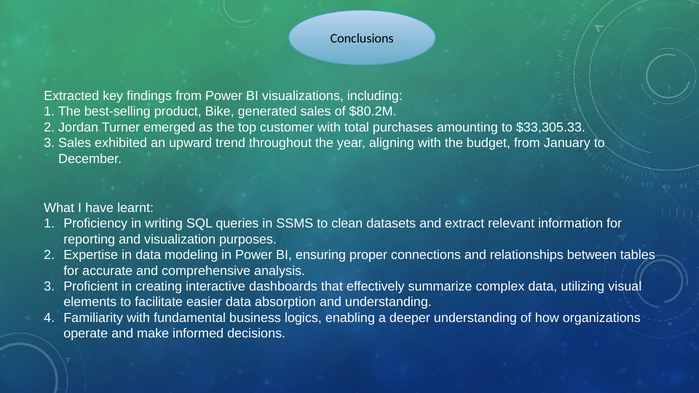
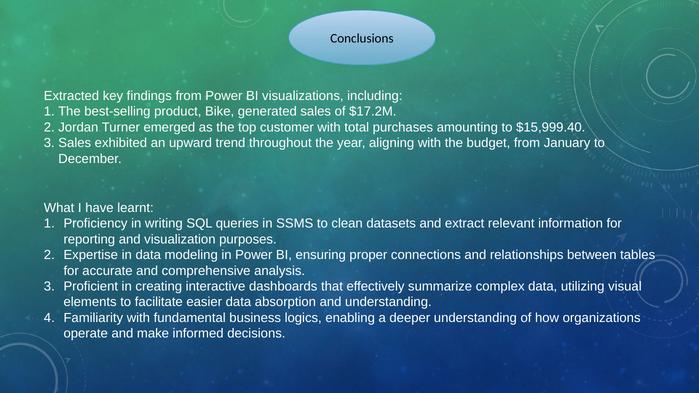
$80.2M: $80.2M -> $17.2M (373, 112)
$33,305.33: $33,305.33 -> $15,999.40 (551, 127)
